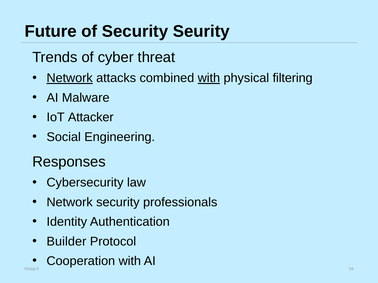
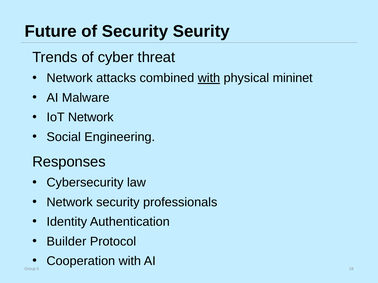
Network underline: present -> none (70, 78)
filtering: filtering -> mininet (293, 78)
IoT Attacker: Attacker -> Network (91, 118)
